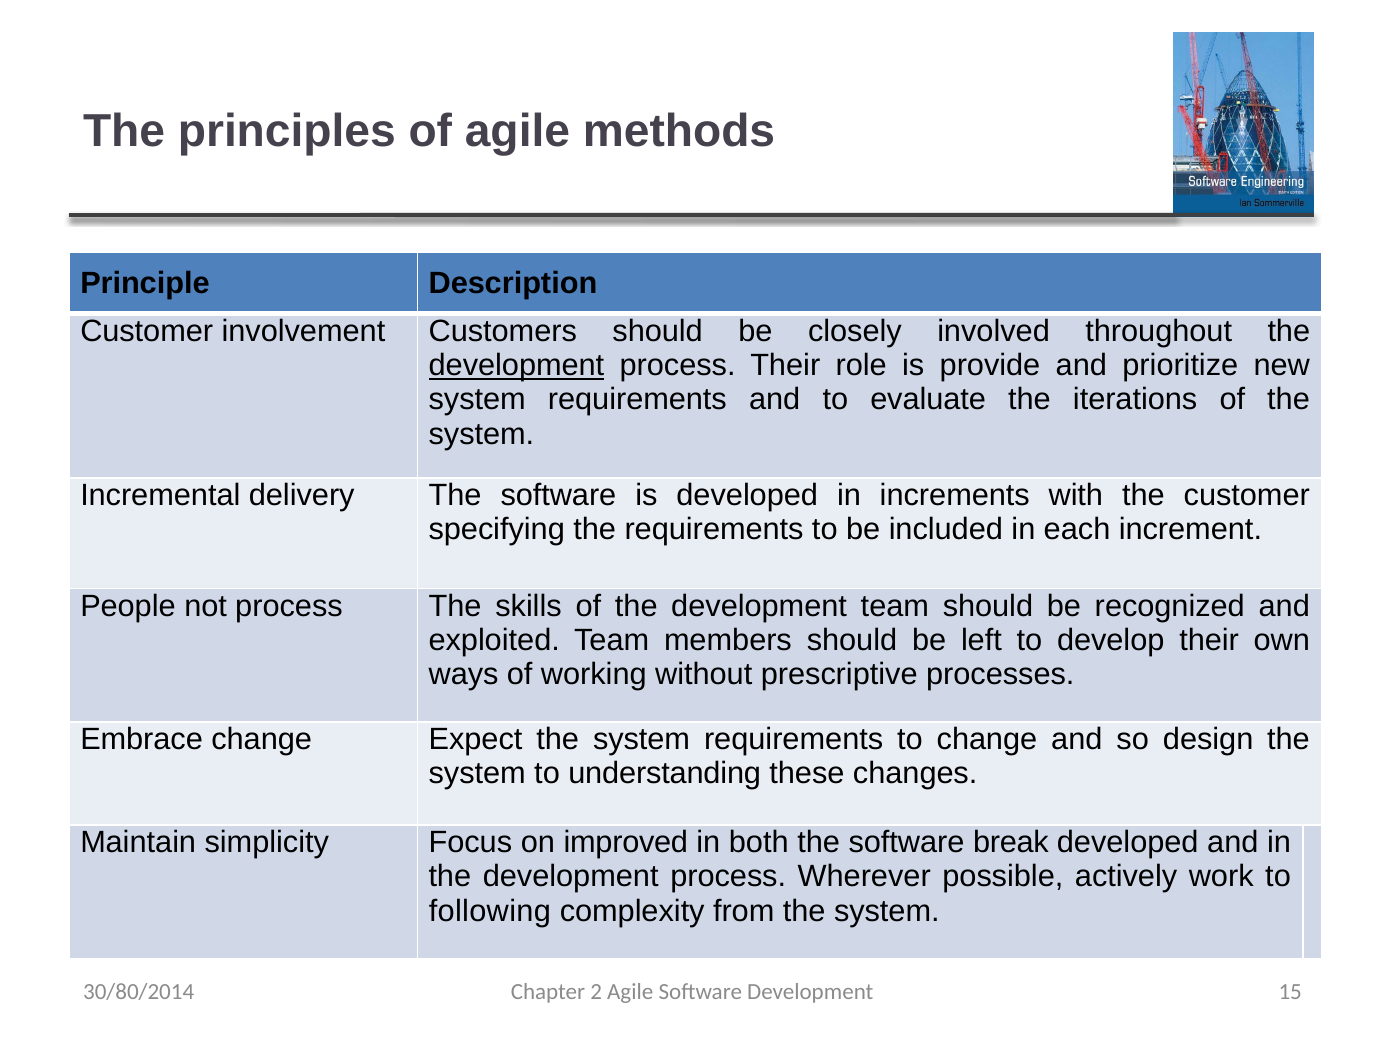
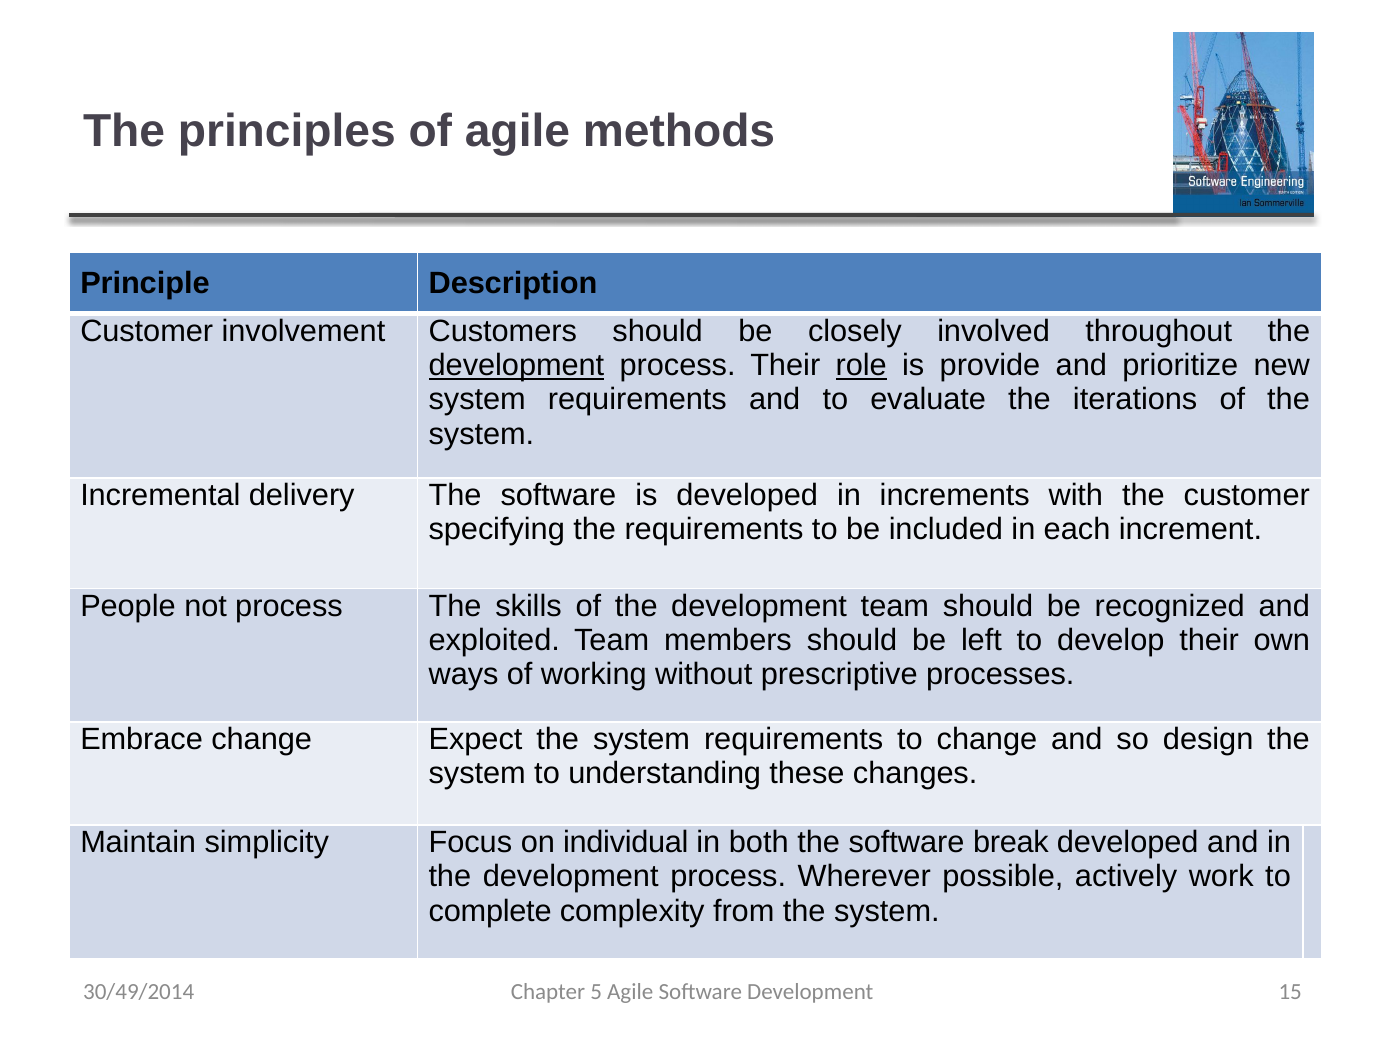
role underline: none -> present (861, 365)
improved: improved -> individual (626, 842)
following: following -> complete (490, 911)
30/80/2014: 30/80/2014 -> 30/49/2014 (139, 992)
2: 2 -> 5 (596, 992)
